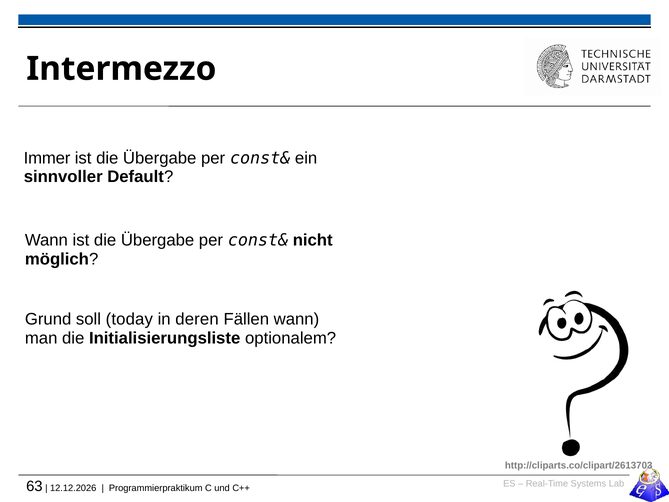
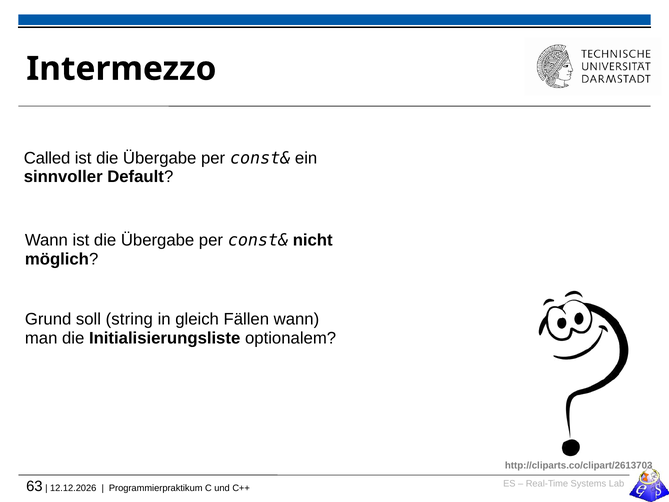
Immer: Immer -> Called (47, 158)
today: today -> string (129, 319)
deren: deren -> gleich (197, 319)
